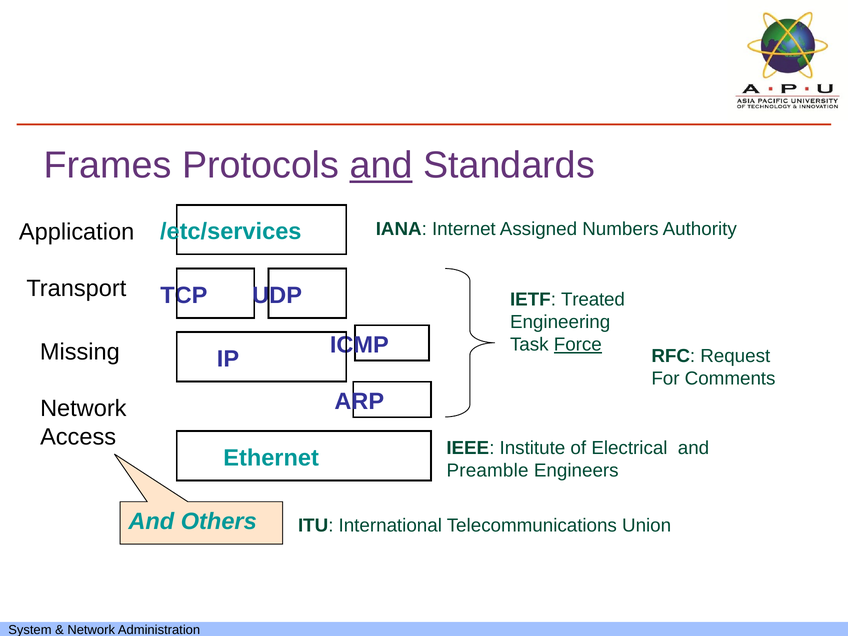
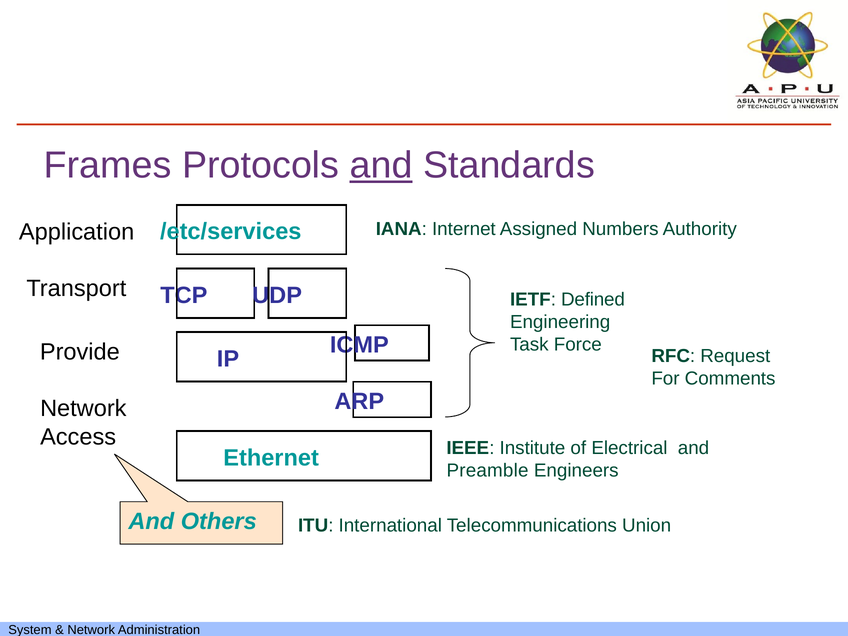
Treated: Treated -> Defined (593, 299)
Force underline: present -> none (578, 345)
Missing: Missing -> Provide (80, 352)
